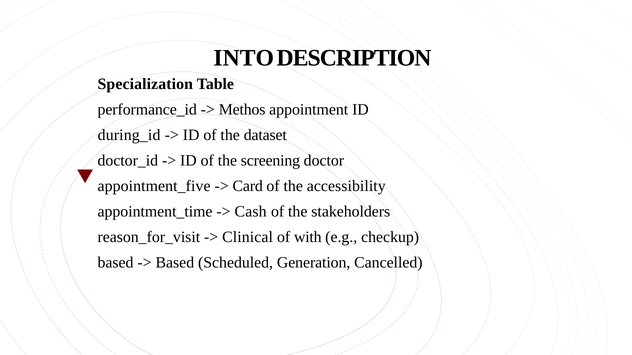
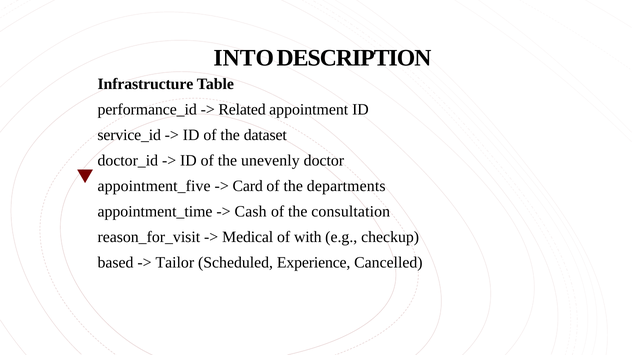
Specialization: Specialization -> Infrastructure (145, 84)
Methos: Methos -> Related (242, 110)
during_id: during_id -> service_id (129, 135)
screening: screening -> unevenly (270, 161)
accessibility: accessibility -> departments (346, 186)
stakeholders: stakeholders -> consultation (351, 212)
Clinical: Clinical -> Medical (248, 237)
Based: Based -> Tailor (175, 263)
Generation: Generation -> Experience (314, 263)
